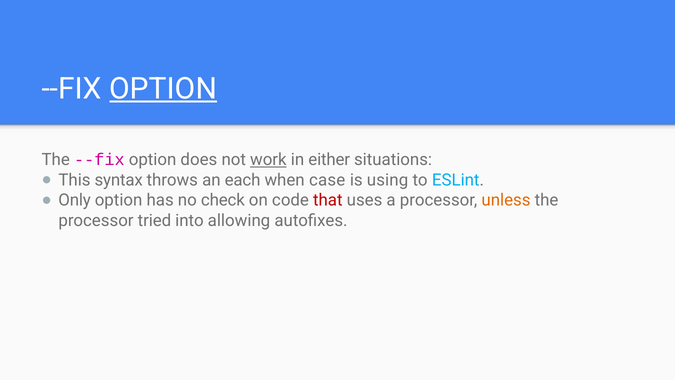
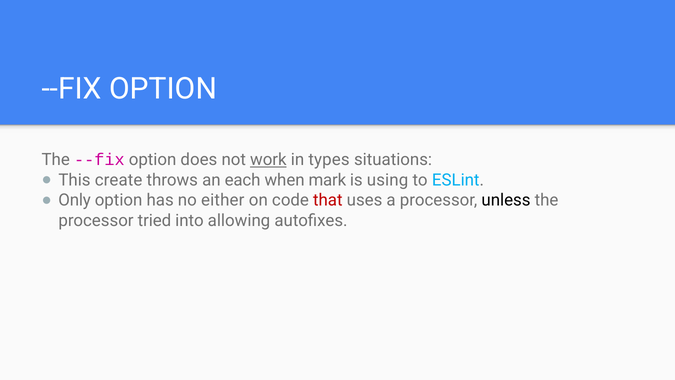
OPTION underline: present -> none (163, 89)
either: either -> types (329, 160)
syntax: syntax -> create (119, 180)
case: case -> mark (327, 180)
check: check -> either (223, 200)
unless colour: orange -> black (506, 200)
